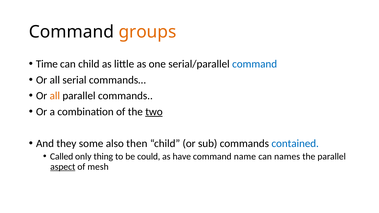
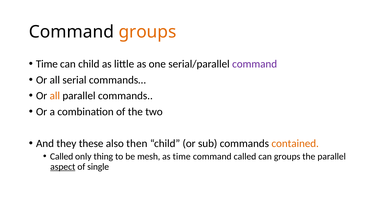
command colour: blue -> purple (255, 64)
two underline: present -> none (154, 112)
some: some -> these (91, 144)
contained colour: blue -> orange (295, 144)
could: could -> mesh (149, 157)
as have: have -> time (182, 157)
command name: name -> called (245, 157)
can names: names -> groups (287, 157)
mesh: mesh -> single (98, 167)
